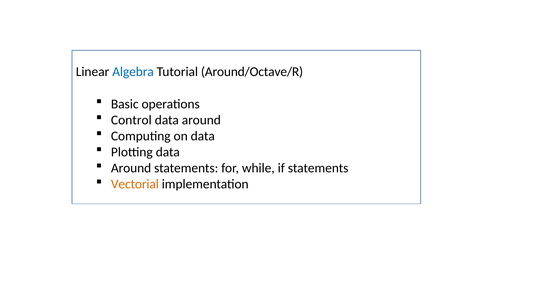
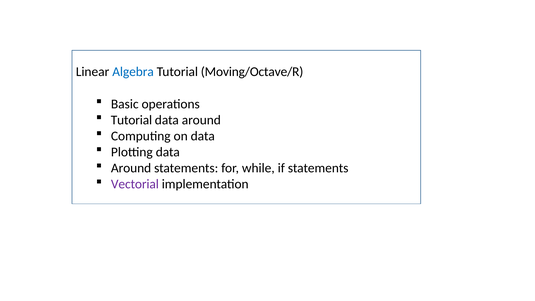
Around/Octave/R: Around/Octave/R -> Moving/Octave/R (252, 72)
Control: Control -> Tutorial (131, 120)
Vectorial colour: orange -> purple (135, 184)
